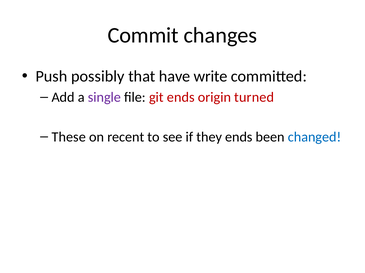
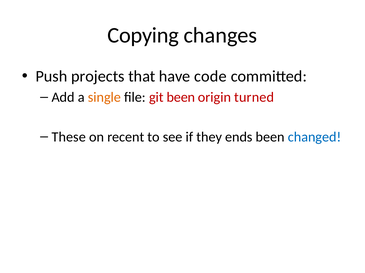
Commit: Commit -> Copying (143, 35)
possibly: possibly -> projects (98, 77)
write: write -> code (210, 77)
single colour: purple -> orange (104, 98)
git ends: ends -> been (181, 98)
